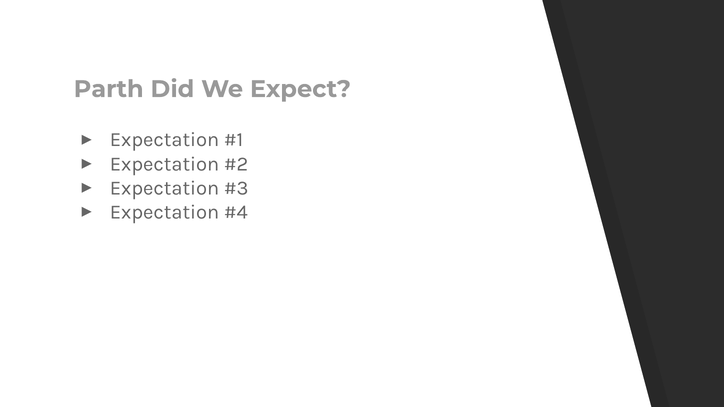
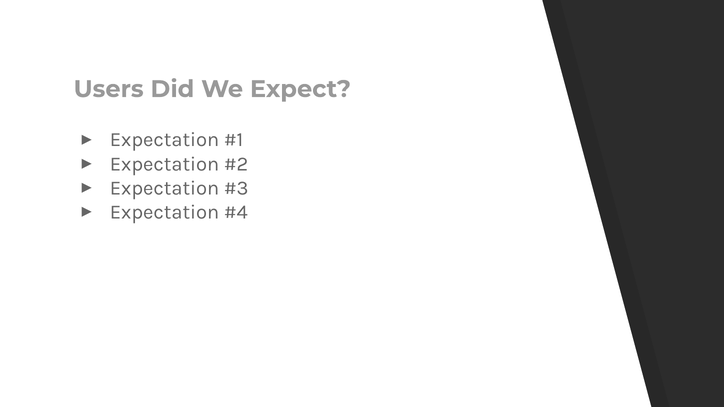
Parth: Parth -> Users (109, 89)
